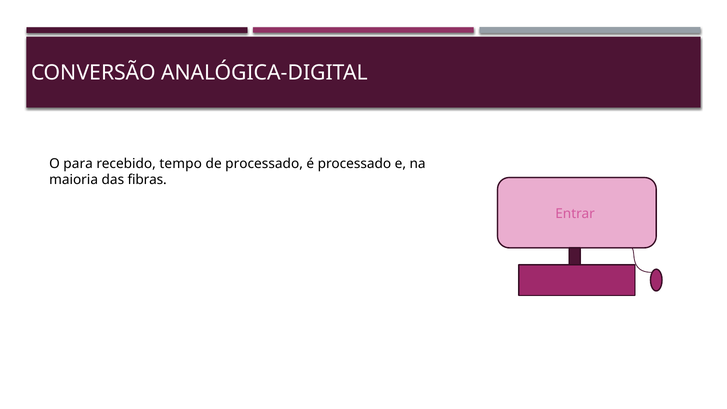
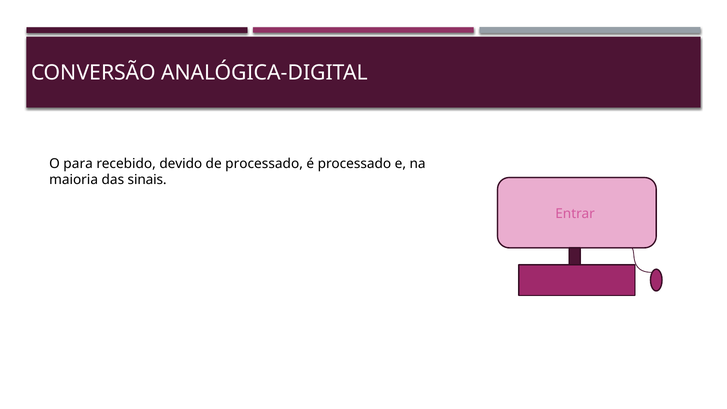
tempo: tempo -> devido (181, 164)
fibras: fibras -> sinais (147, 180)
